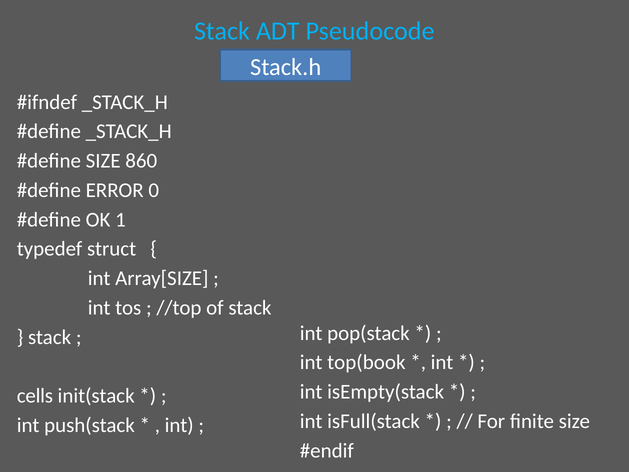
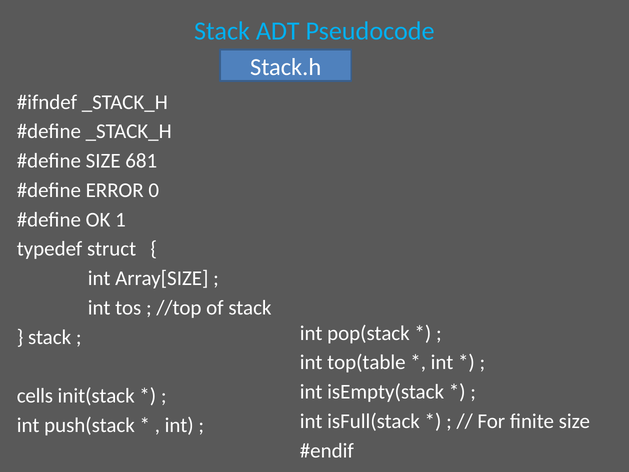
860: 860 -> 681 (141, 161)
top(book: top(book -> top(table (366, 362)
